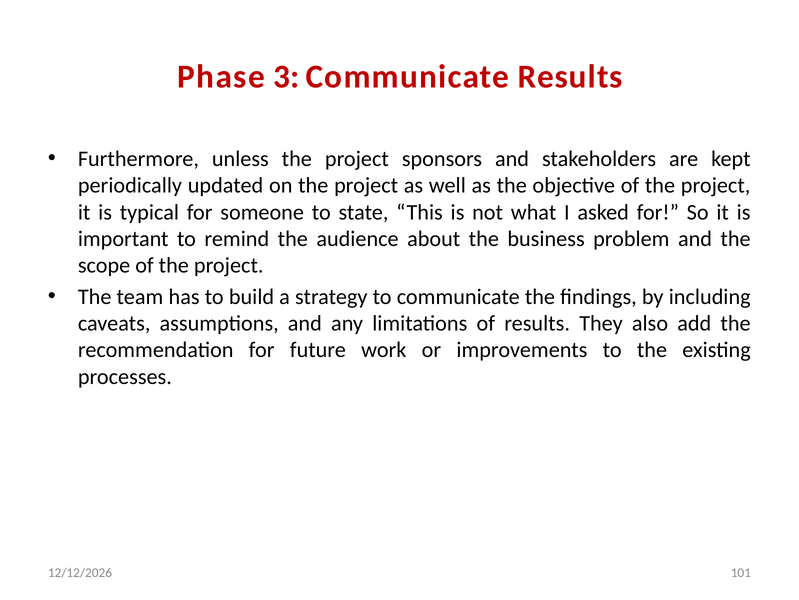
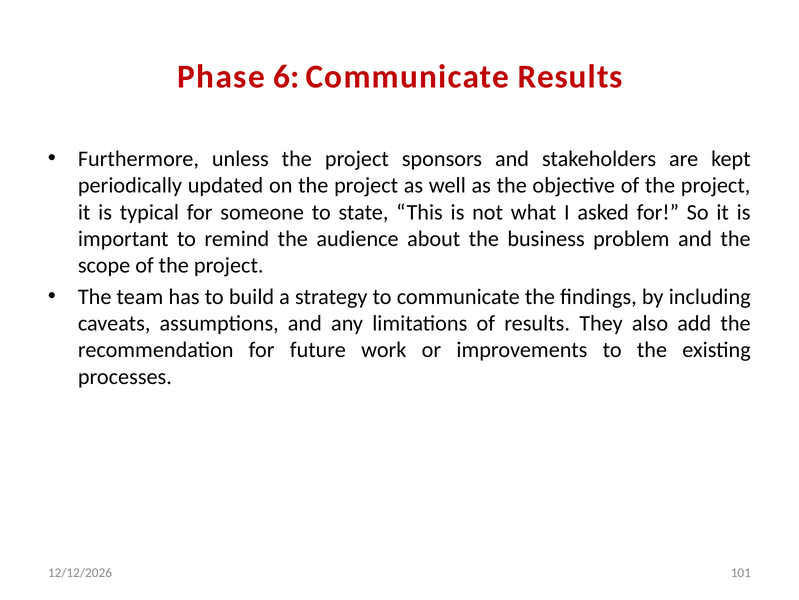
3: 3 -> 6 (286, 77)
